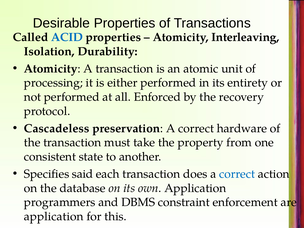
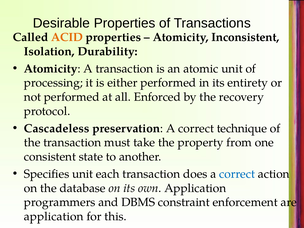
ACID colour: blue -> orange (67, 37)
Interleaving: Interleaving -> Inconsistent (245, 37)
hardware: hardware -> technique (242, 128)
Specifies said: said -> unit (83, 174)
